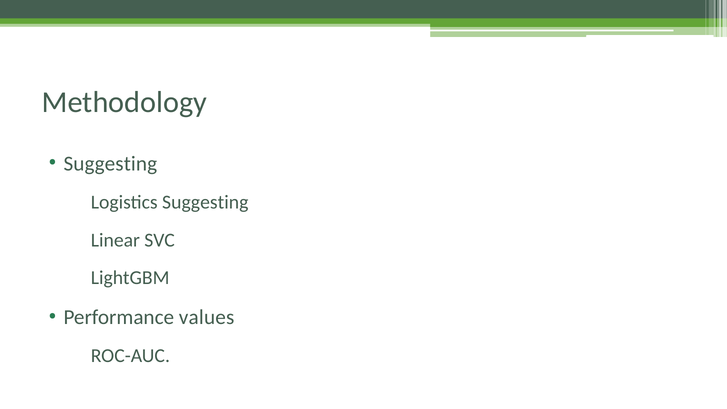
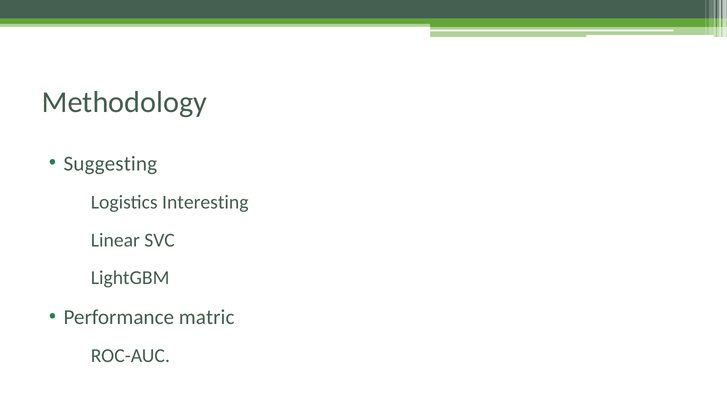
Logistics Suggesting: Suggesting -> Interesting (205, 202)
values: values -> matric (207, 317)
